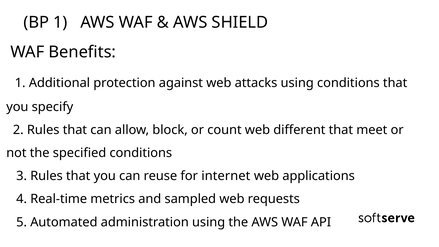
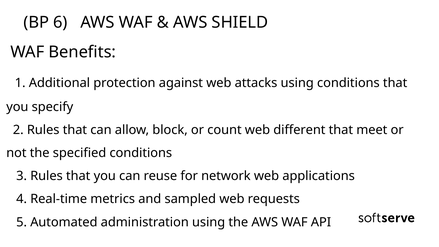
BP 1: 1 -> 6 (60, 23)
internet: internet -> network (226, 176)
